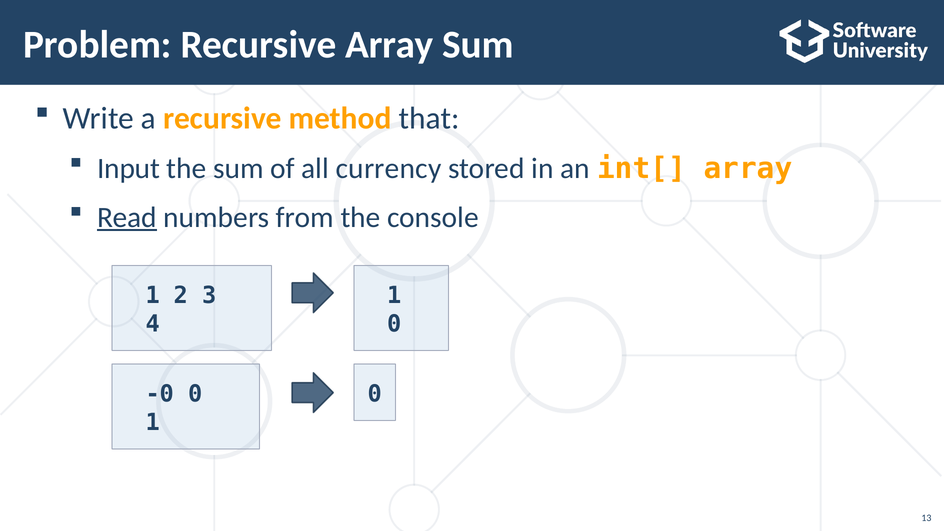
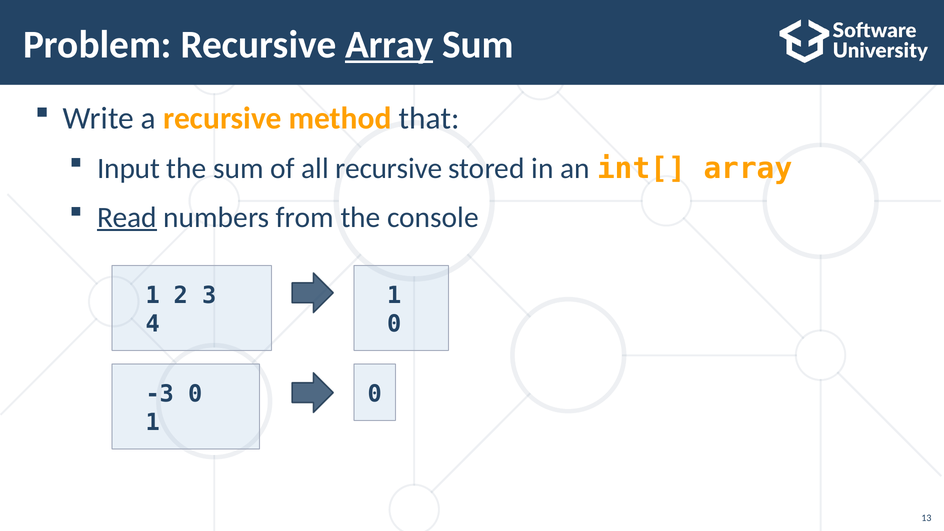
Array underline: none -> present (389, 45)
all currency: currency -> recursive (389, 168)
-0: -0 -> -3 (160, 394)
